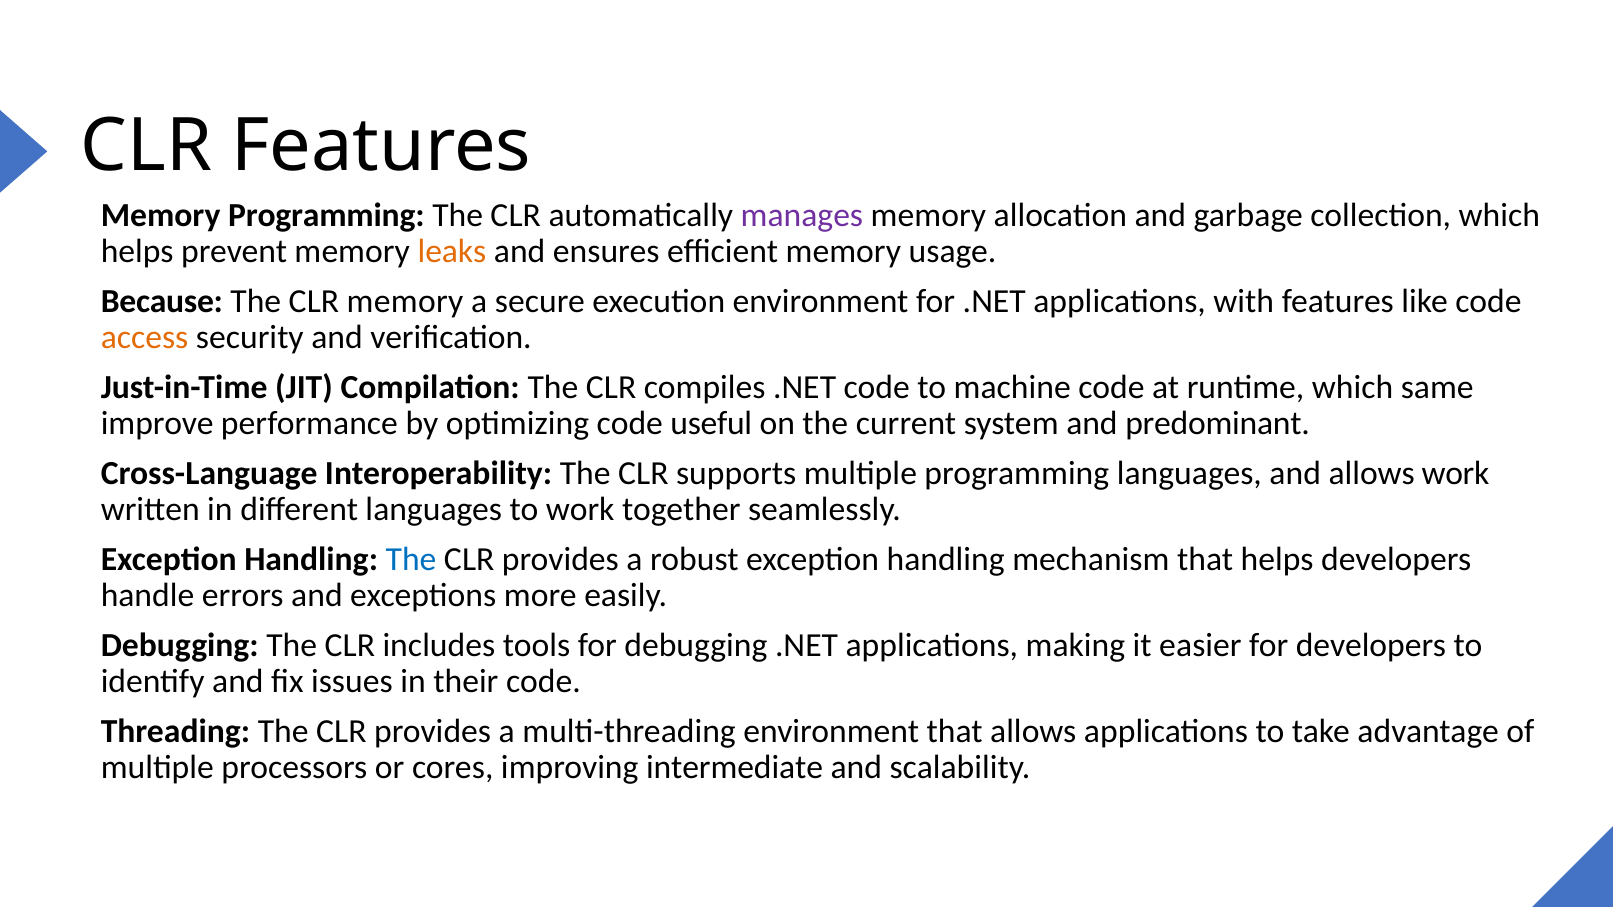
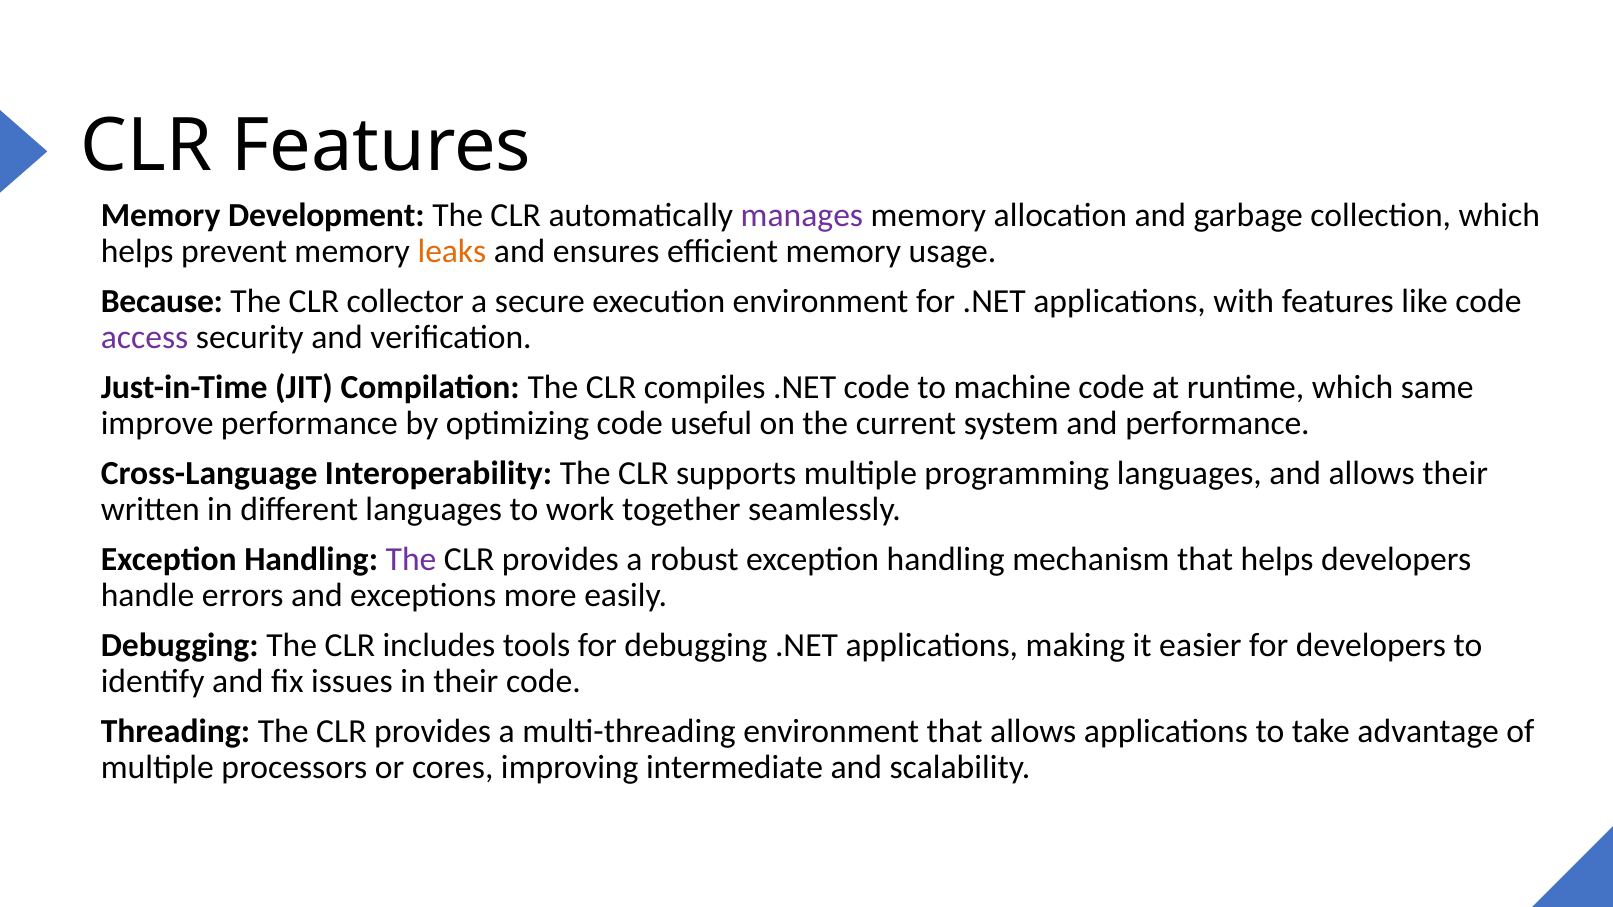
Memory Programming: Programming -> Development (326, 216)
CLR memory: memory -> collector (405, 302)
access colour: orange -> purple (145, 338)
and predominant: predominant -> performance (1217, 424)
allows work: work -> their (1455, 474)
The colour: blue -> purple (411, 560)
